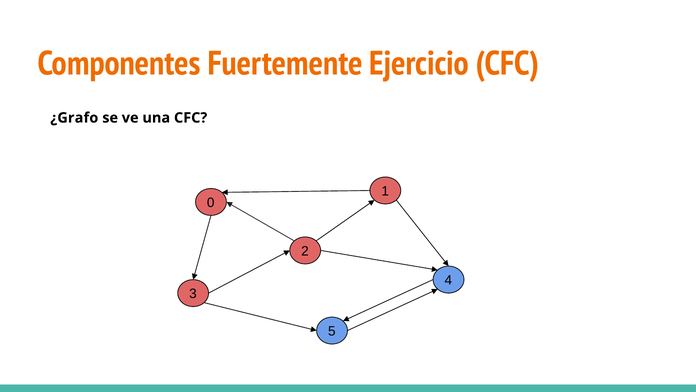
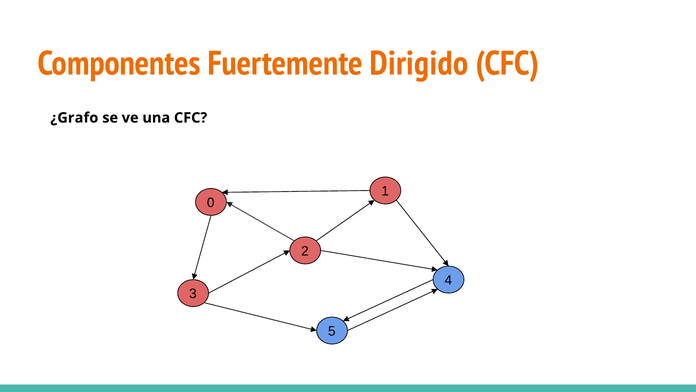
Ejercicio: Ejercicio -> Dirigido (419, 64)
